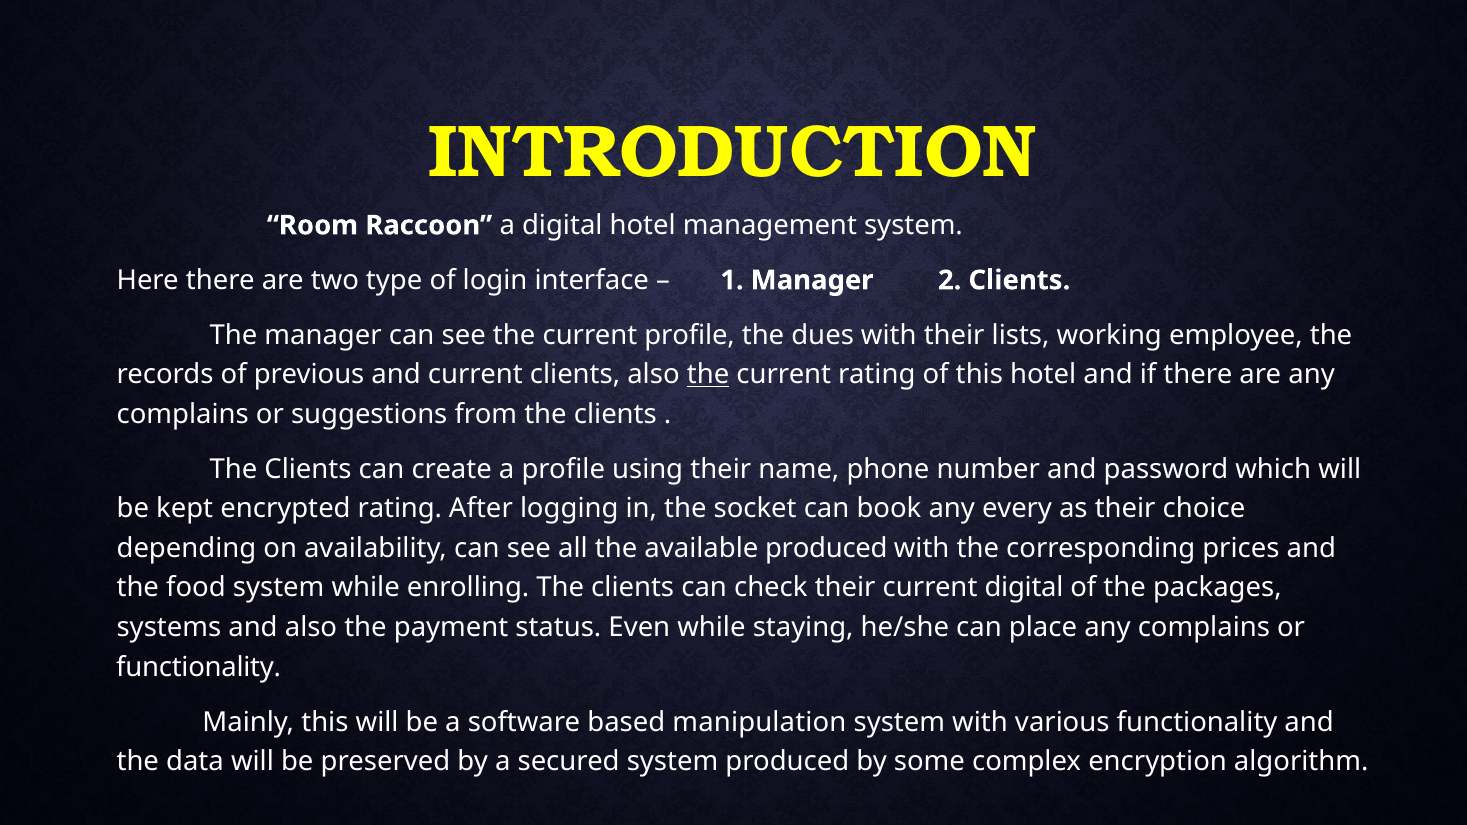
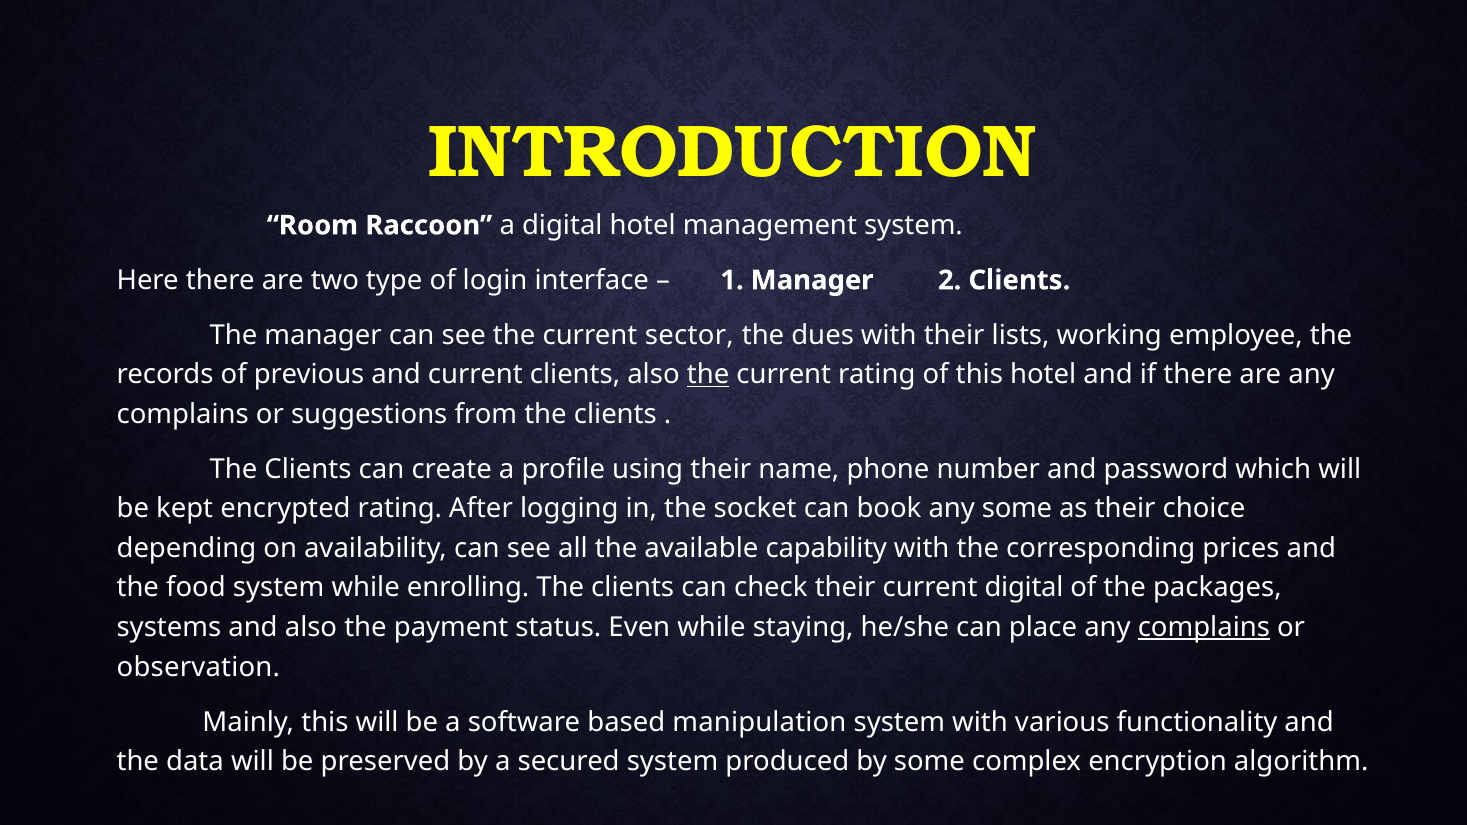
current profile: profile -> sector (689, 335)
any every: every -> some (1017, 509)
available produced: produced -> capability (826, 548)
complains underline: none -> present (1204, 628)
functionality: functionality -> observation (198, 667)
